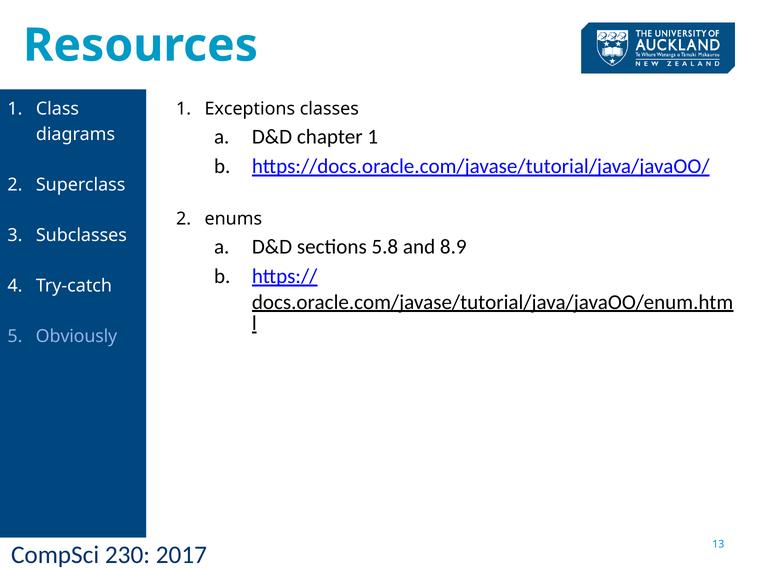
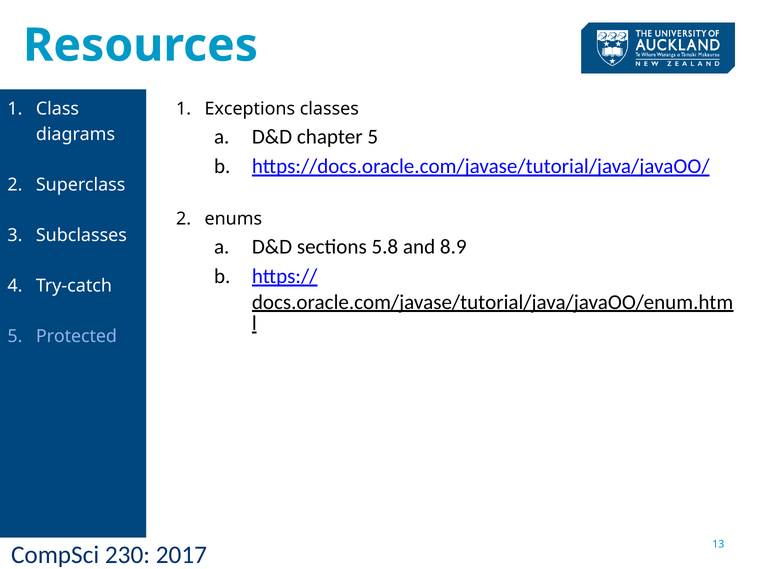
chapter 1: 1 -> 5 (373, 137)
Obviously: Obviously -> Protected (76, 336)
